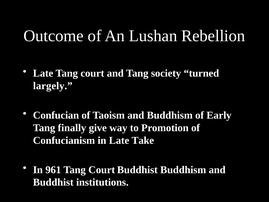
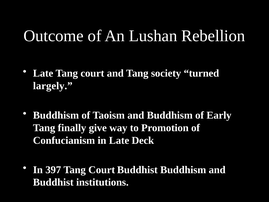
Confucian: Confucian -> Buddhism (56, 115)
Take: Take -> Deck (143, 140)
961: 961 -> 397 (53, 170)
